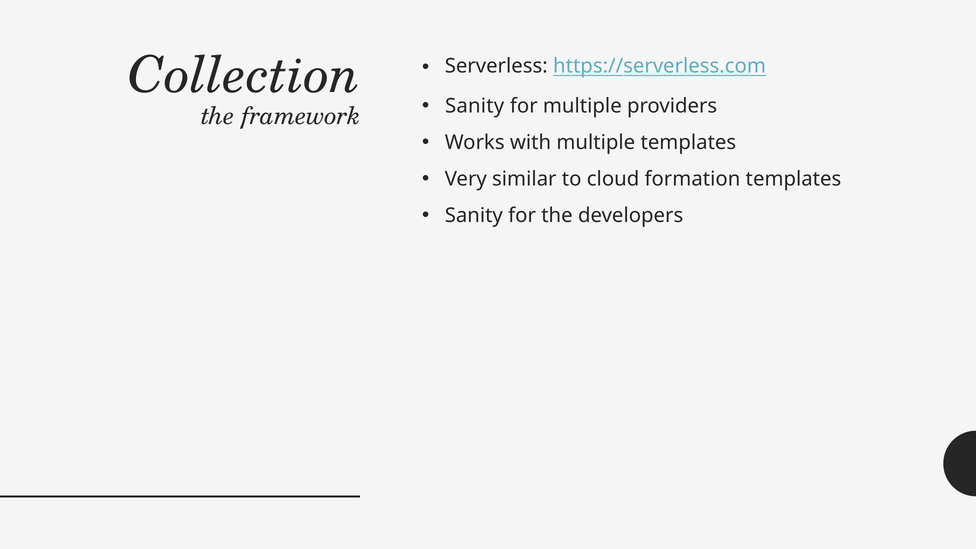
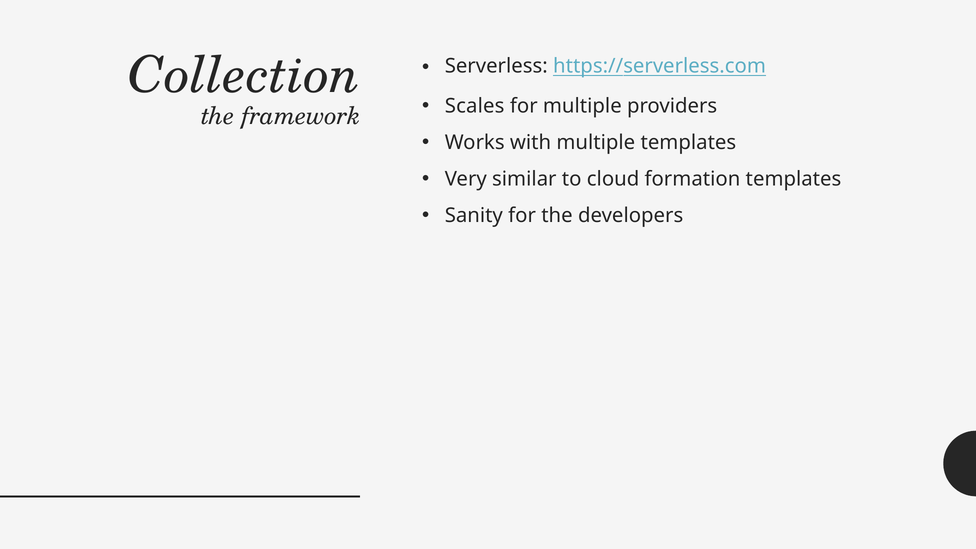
Sanity: Sanity -> Scales (475, 106)
